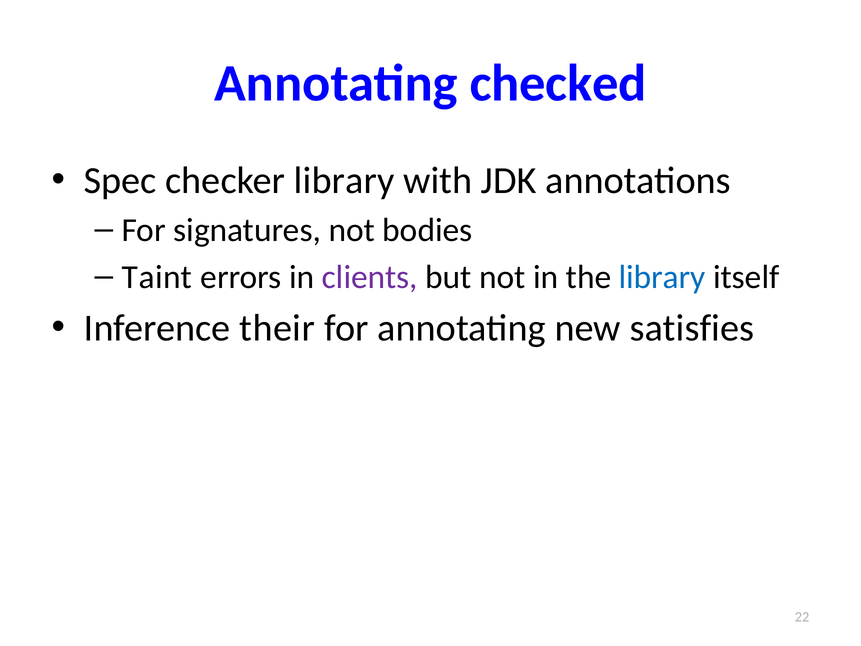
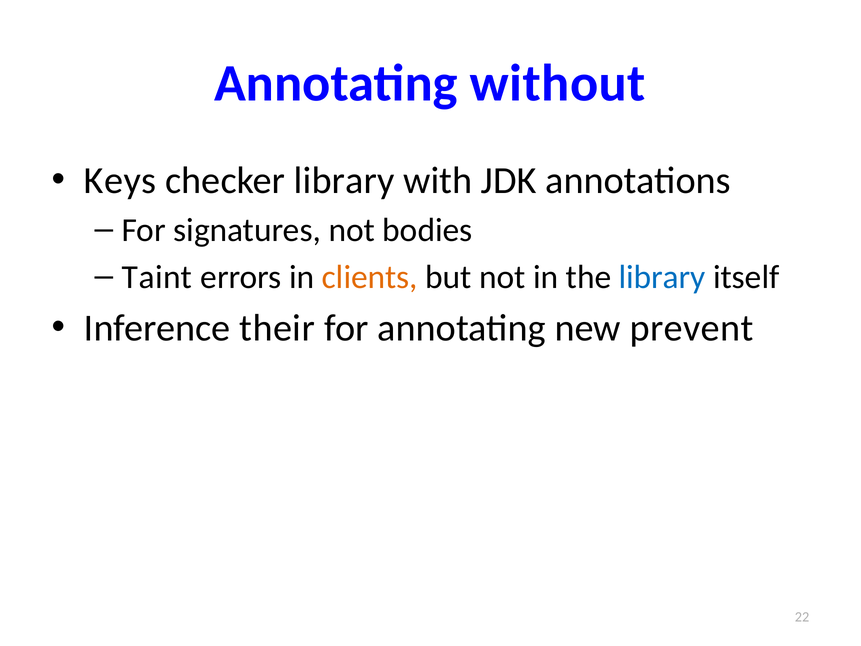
checked: checked -> without (558, 83)
Spec: Spec -> Keys (120, 181)
clients colour: purple -> orange (370, 277)
satisfies: satisfies -> prevent (692, 328)
